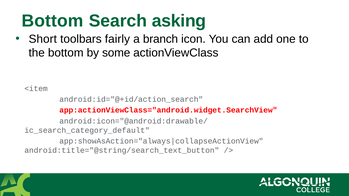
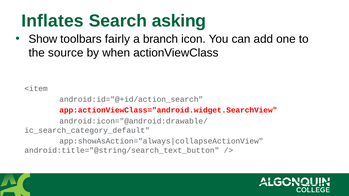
Bottom: Bottom -> Inflates (53, 21)
Short: Short -> Show (43, 39)
the bottom: bottom -> source (66, 53)
some: some -> when (116, 53)
